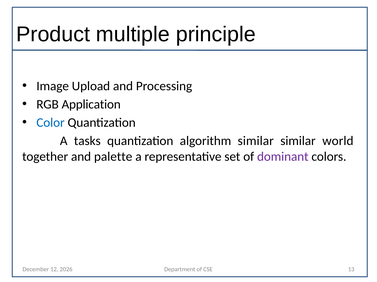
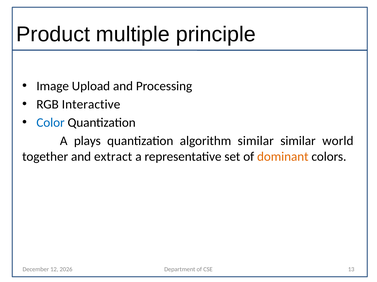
Application: Application -> Interactive (91, 105)
tasks: tasks -> plays (87, 141)
palette: palette -> extract (113, 157)
dominant colour: purple -> orange (283, 157)
